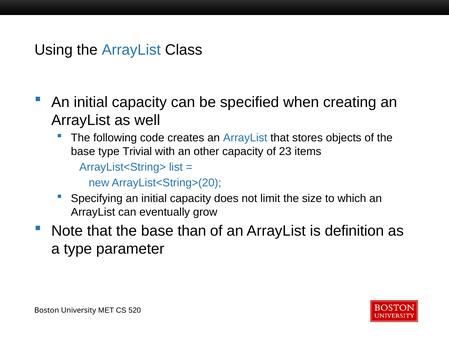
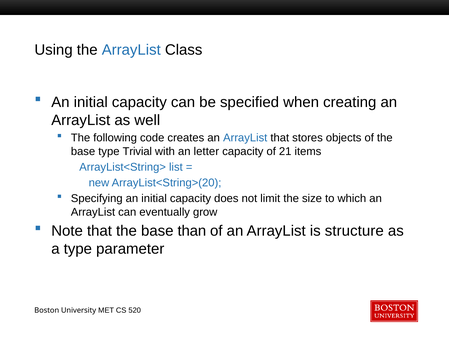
other: other -> letter (206, 151)
23: 23 -> 21 (285, 151)
definition: definition -> structure (354, 231)
